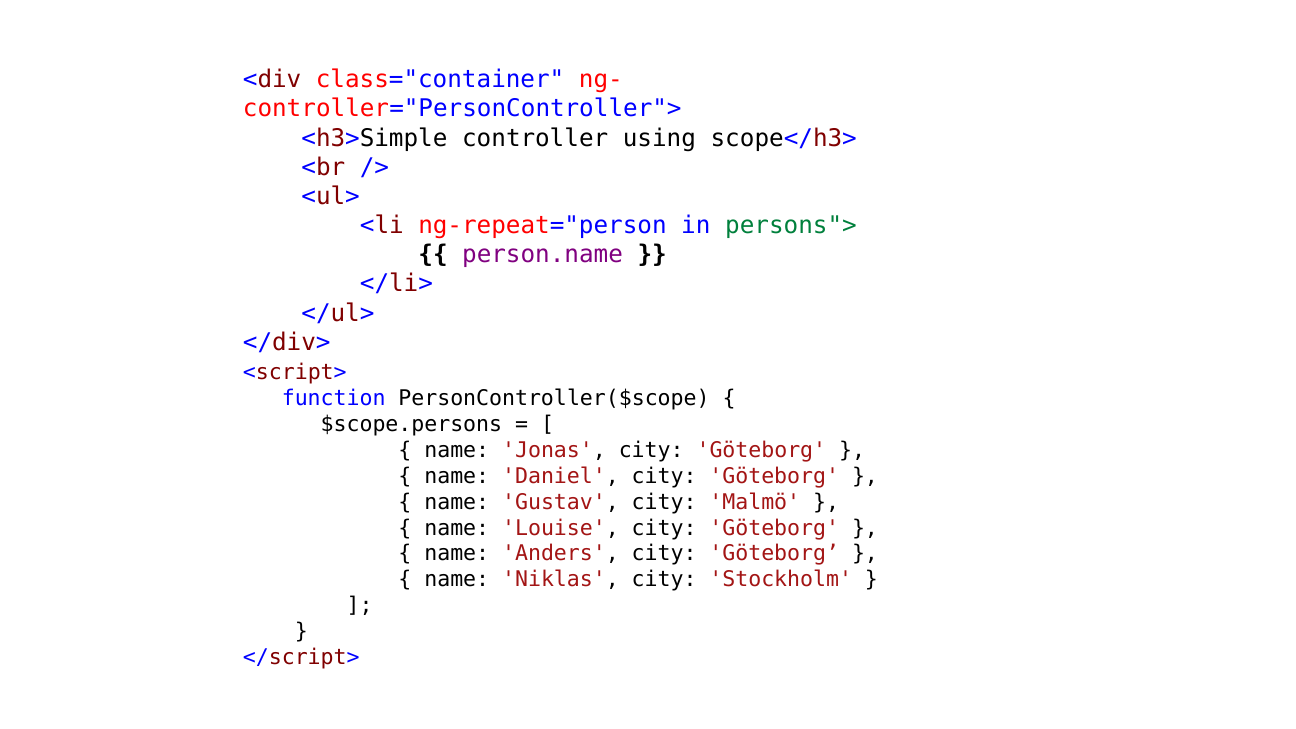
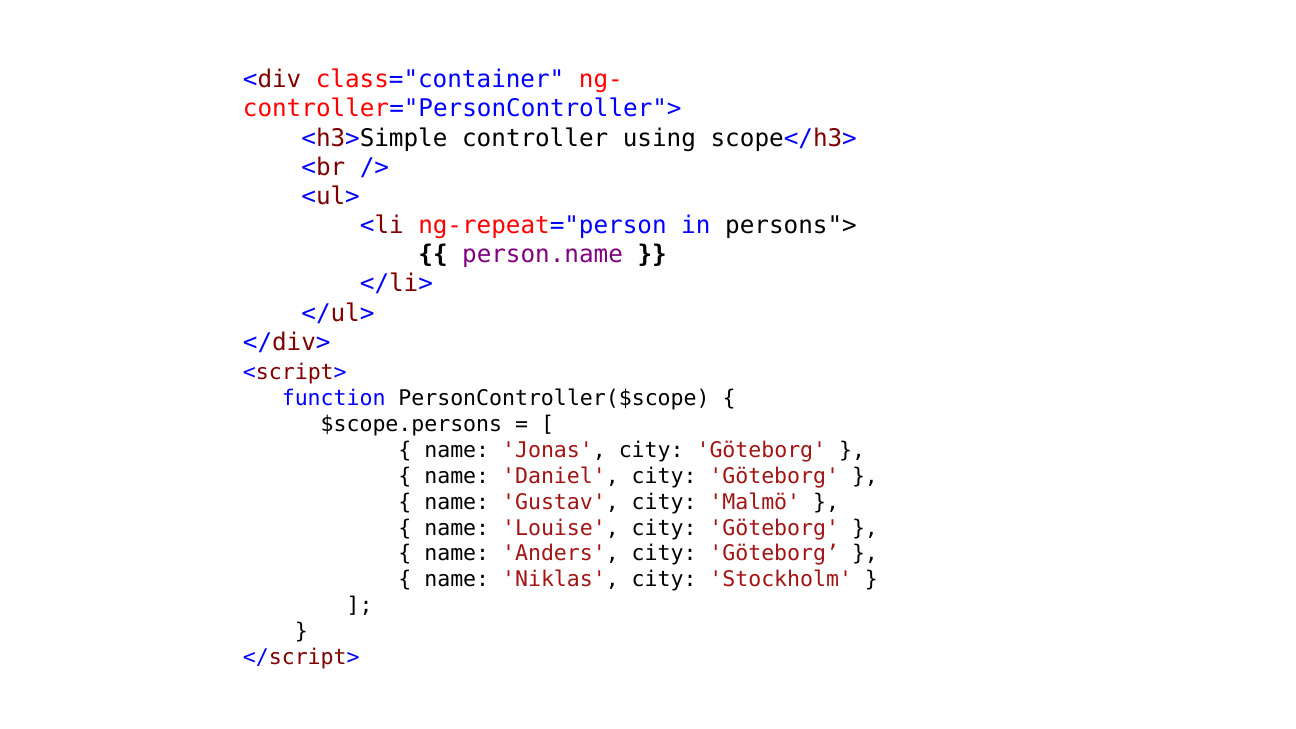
persons"> colour: green -> black (791, 226)
